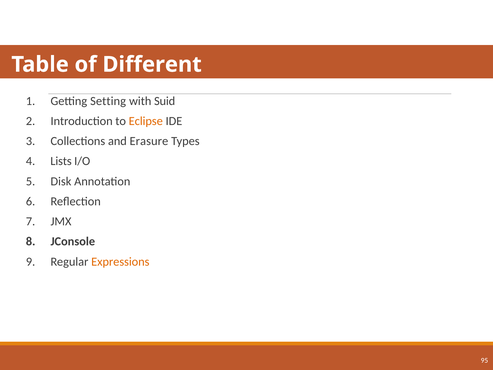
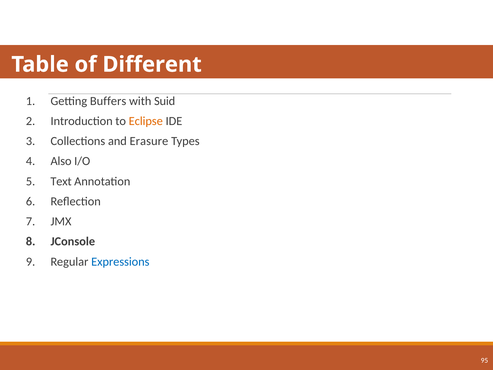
Setting: Setting -> Buffers (108, 101)
Lists: Lists -> Also (61, 161)
Disk: Disk -> Text (61, 181)
Expressions colour: orange -> blue (120, 261)
